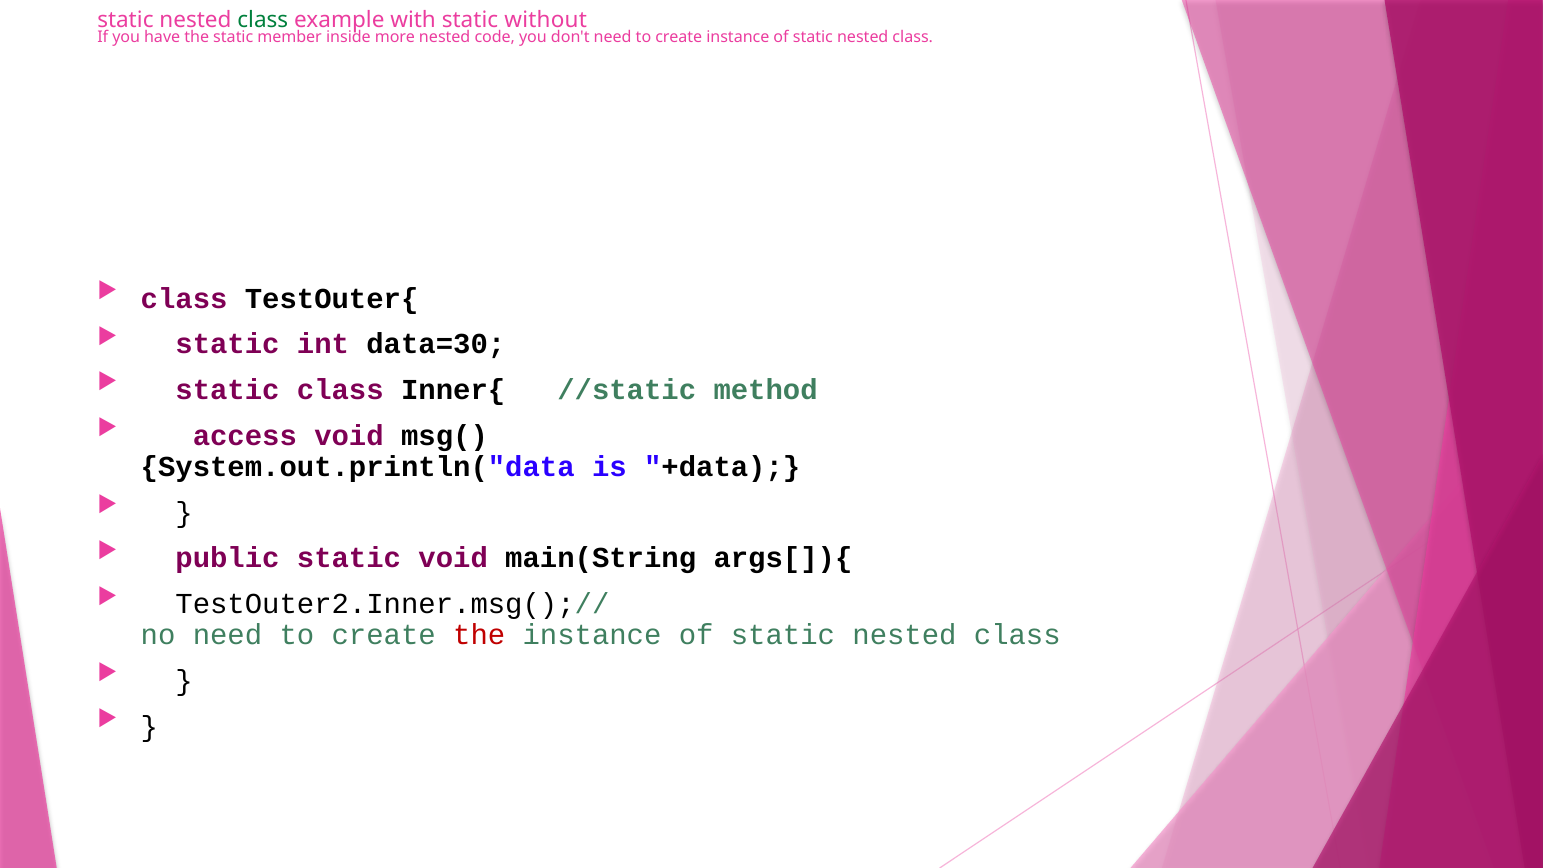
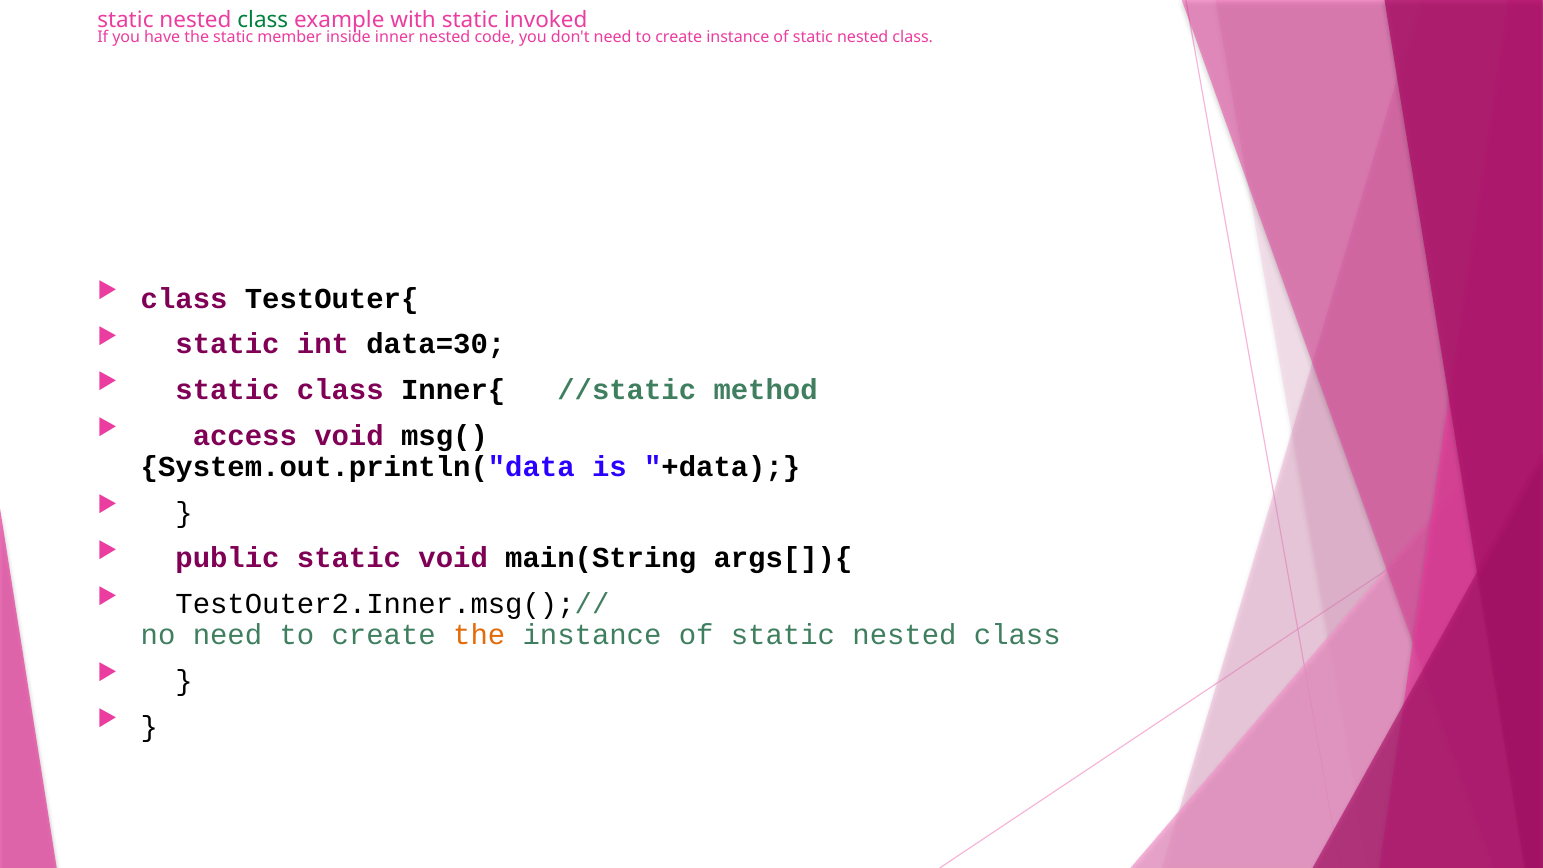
without: without -> invoked (546, 20)
more: more -> inner (395, 38)
the colour: red -> orange (479, 635)
